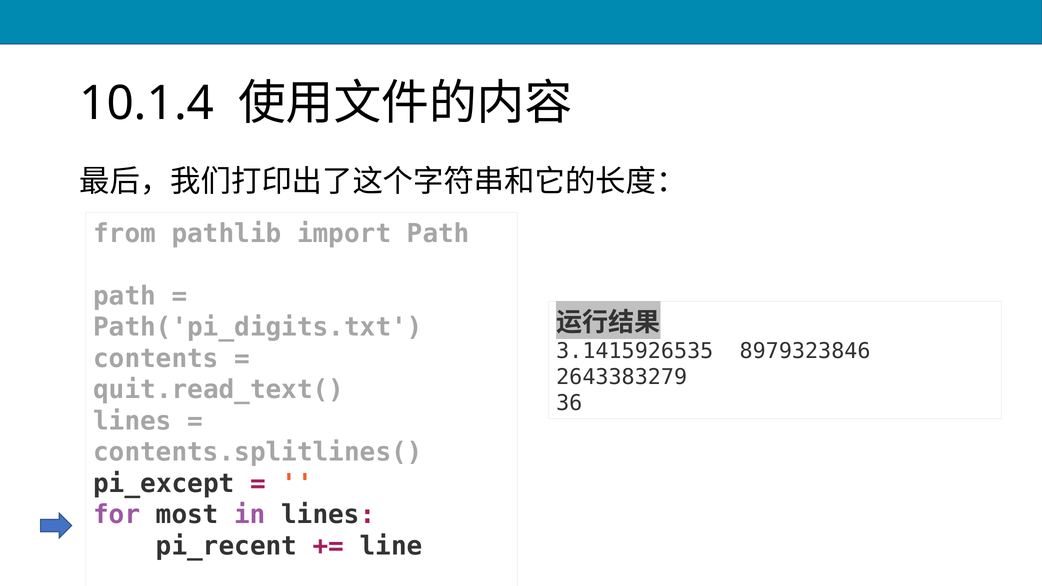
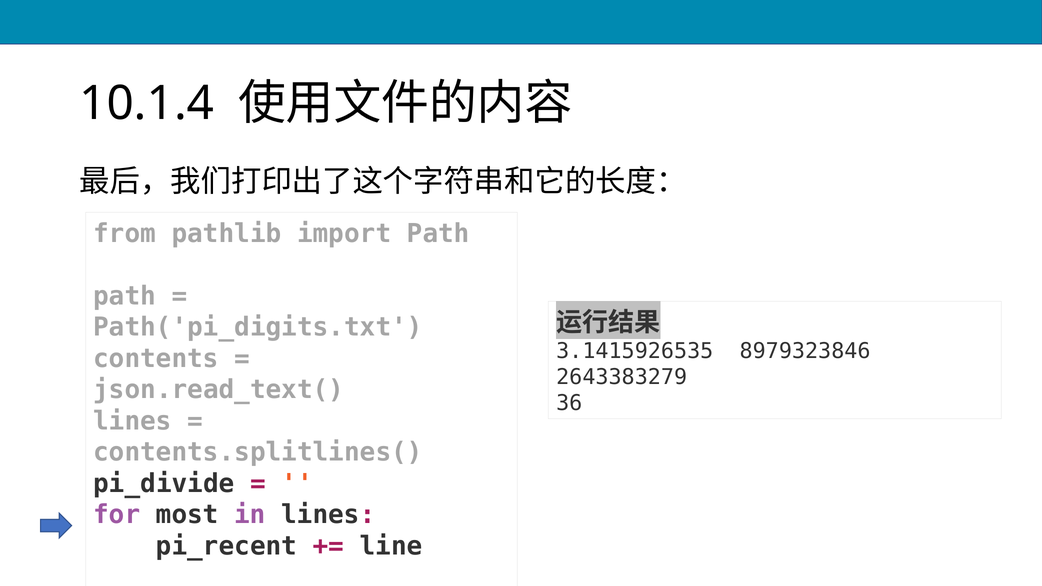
quit.read_text(: quit.read_text( -> json.read_text( (219, 390)
pi_except: pi_except -> pi_divide (164, 484)
